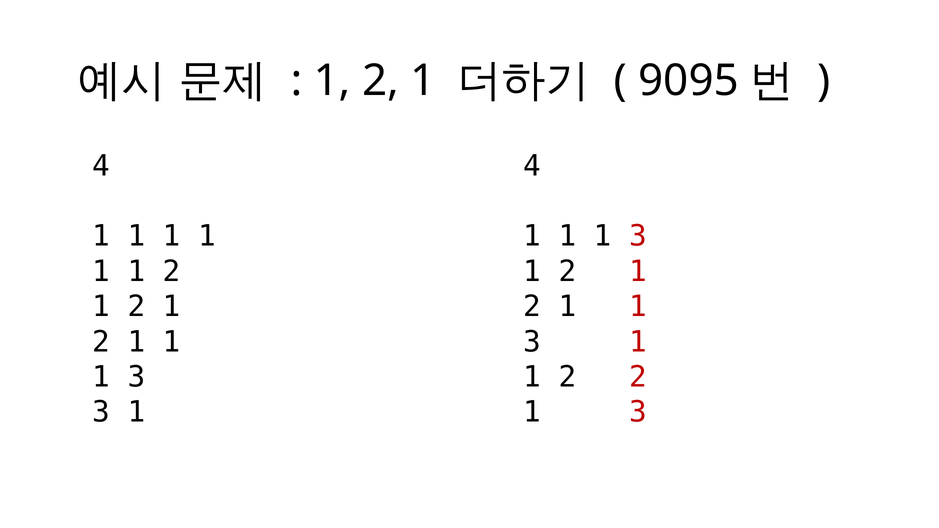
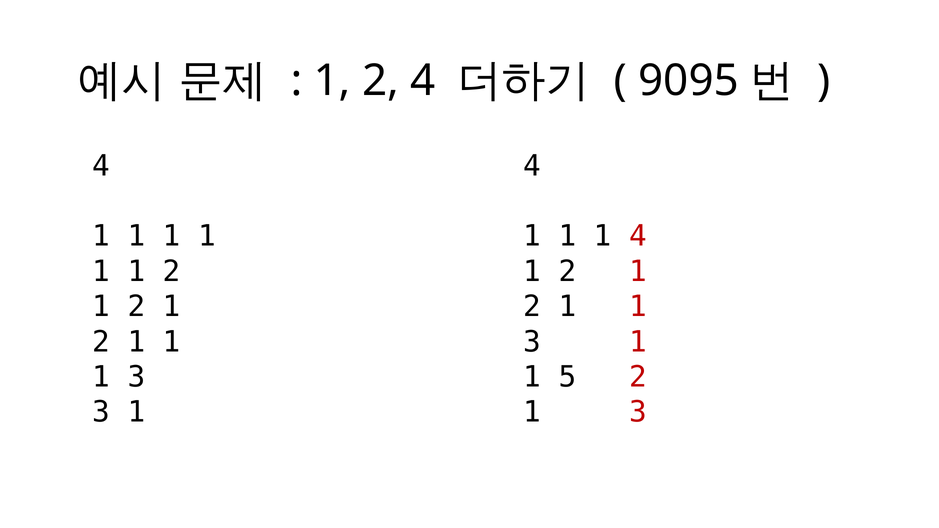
1: 1 -> 4 (423, 81)
3: 3 -> 4 (638, 236)
2: 2 -> 5 (568, 377)
